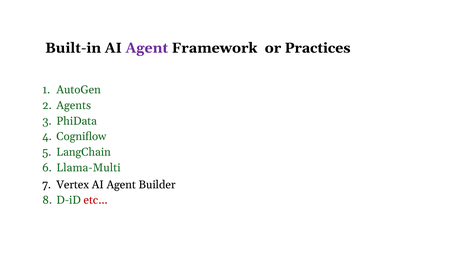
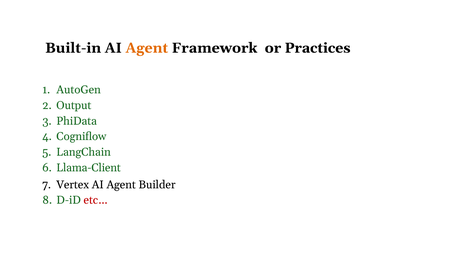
Agent colour: purple -> orange (147, 48)
Agents: Agents -> Output (74, 105)
Llama-Multi: Llama-Multi -> Llama-Client (89, 168)
